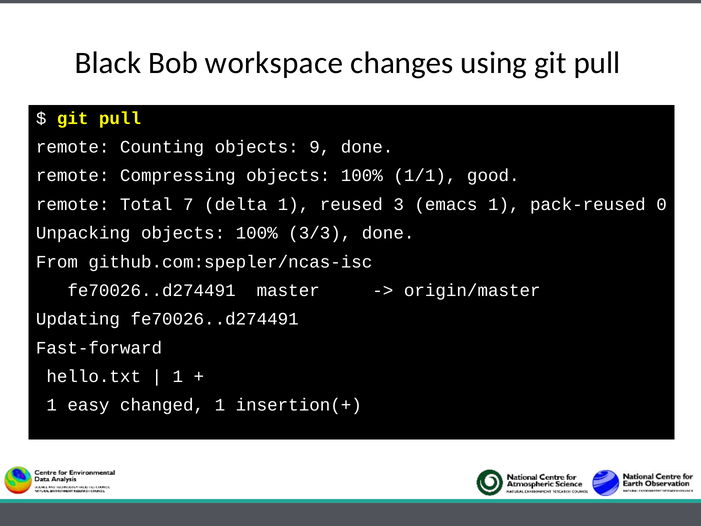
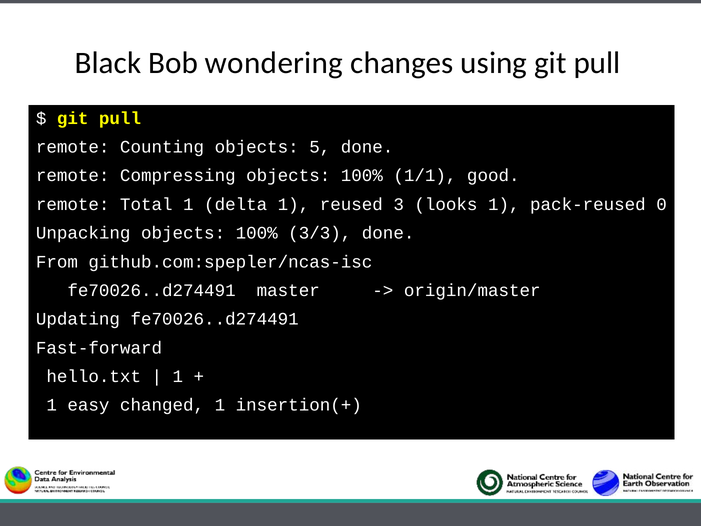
workspace: workspace -> wondering (274, 63)
9: 9 -> 5 (320, 147)
Total 7: 7 -> 1 (188, 204)
emacs: emacs -> looks (446, 204)
